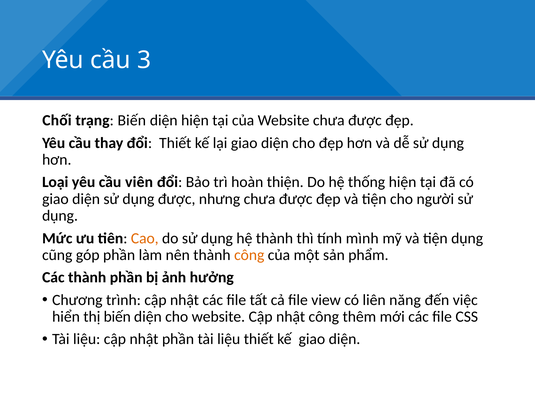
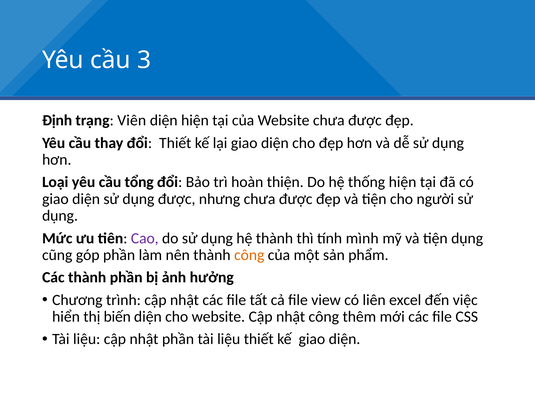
Chối: Chối -> Định (57, 121)
trạng Biến: Biến -> Viên (132, 121)
viên: viên -> tổng (139, 182)
Cao colour: orange -> purple (145, 238)
năng: năng -> excel (405, 300)
